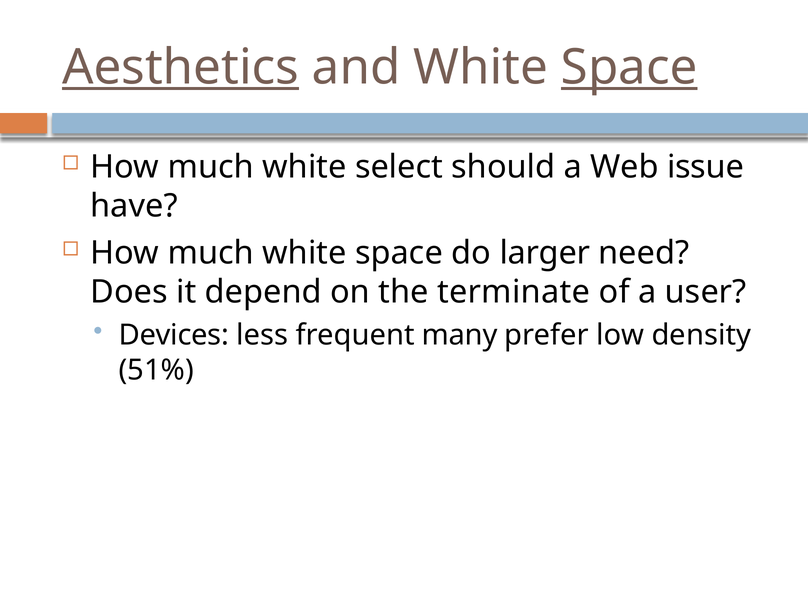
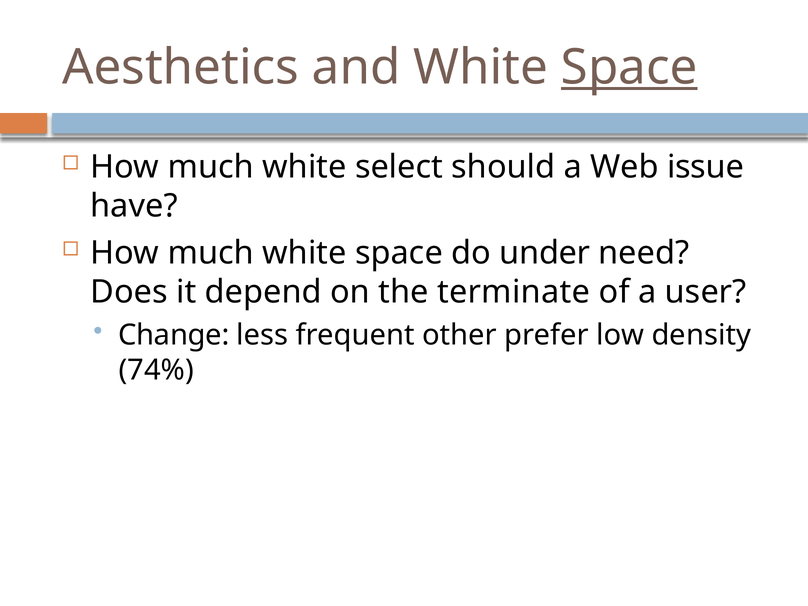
Aesthetics underline: present -> none (181, 67)
larger: larger -> under (545, 253)
Devices: Devices -> Change (174, 335)
many: many -> other (460, 335)
51%: 51% -> 74% (156, 370)
